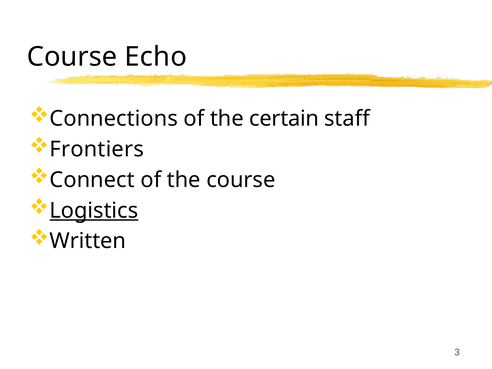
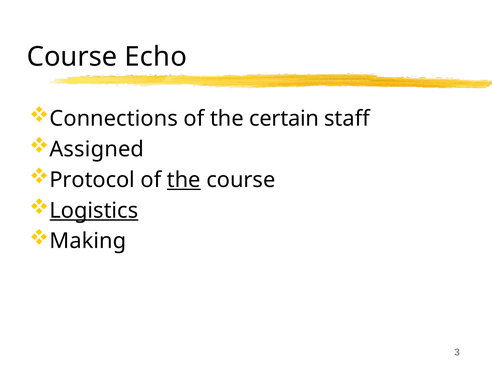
Frontiers: Frontiers -> Assigned (97, 149)
Connect: Connect -> Protocol (92, 180)
the underline: none -> present (184, 180)
Written: Written -> Making (88, 241)
